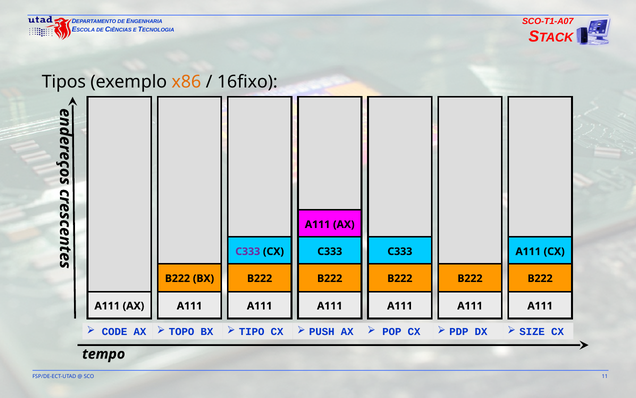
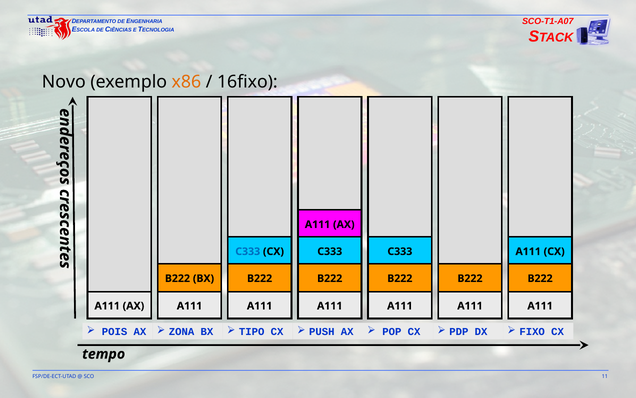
Tipos: Tipos -> Novo (64, 82)
C333 colour: purple -> blue (248, 251)
CODE: CODE -> POIS (115, 331)
TOPO: TOPO -> ZONA (182, 331)
SIZE: SIZE -> FIXO (532, 331)
